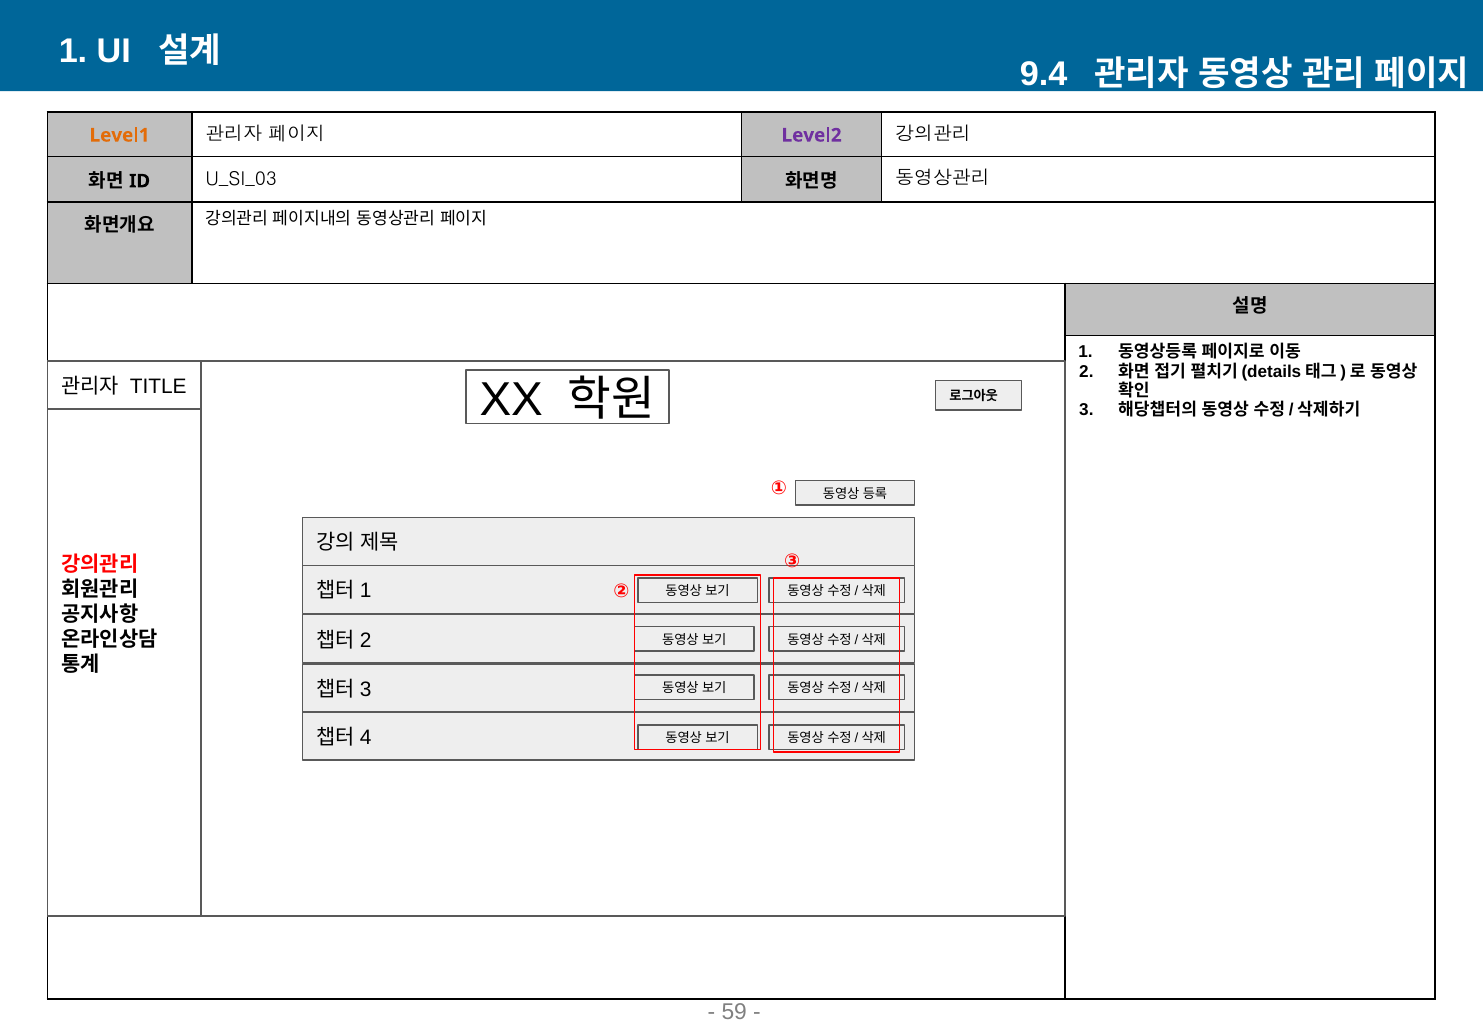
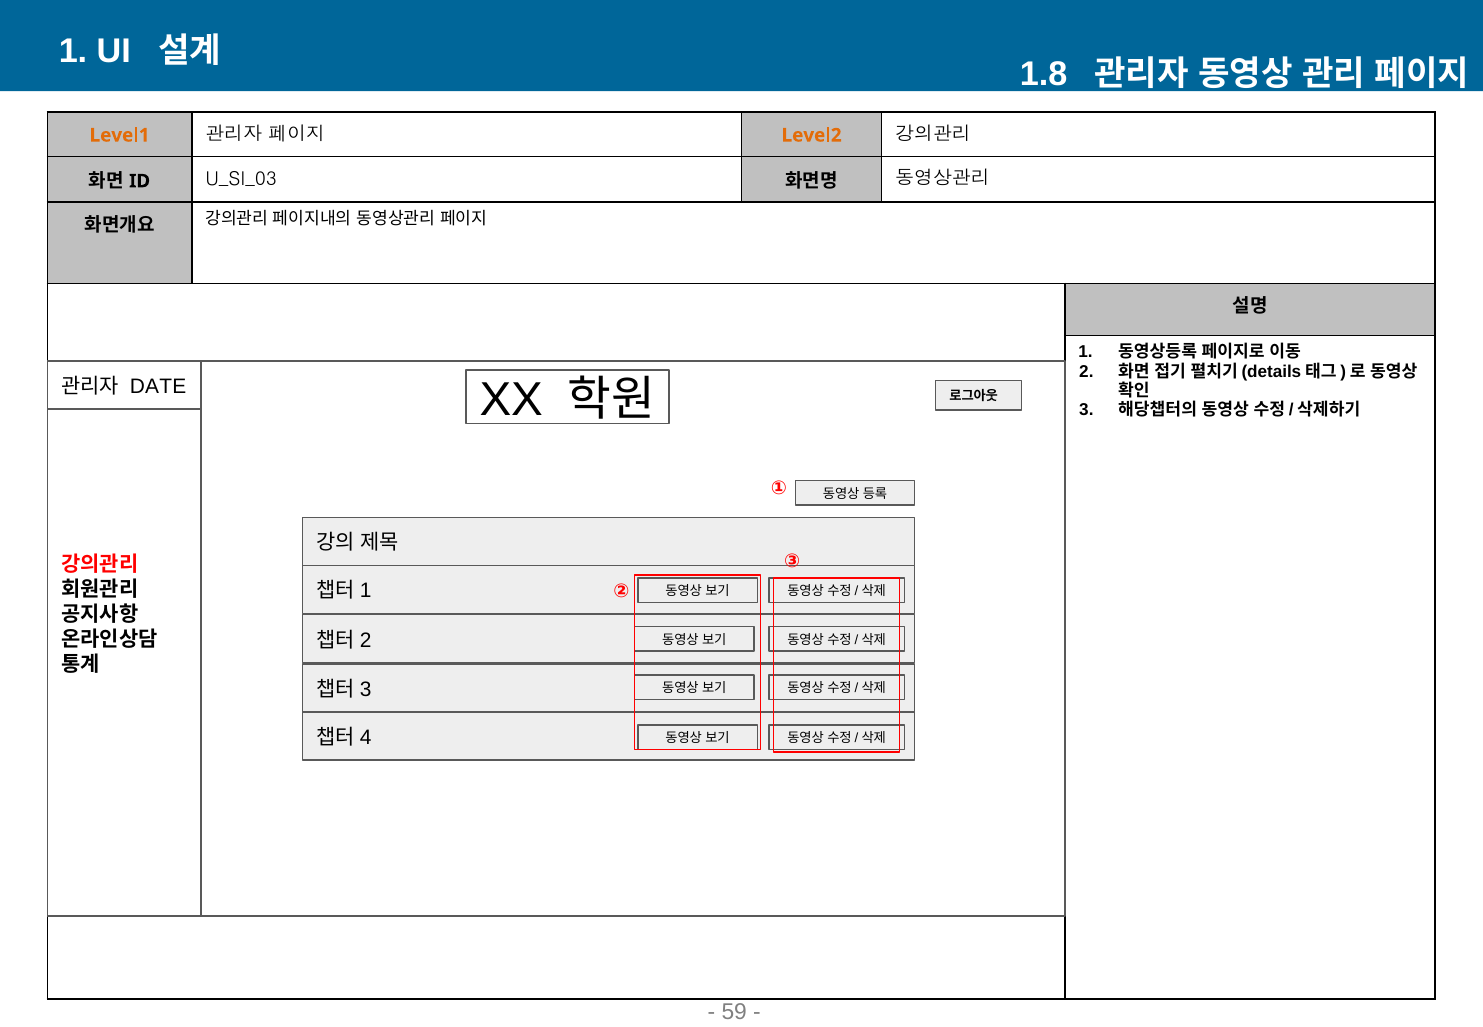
9.4: 9.4 -> 1.8 (1044, 74)
Level2 colour: purple -> orange (812, 135)
TITLE: TITLE -> DATE (158, 386)
